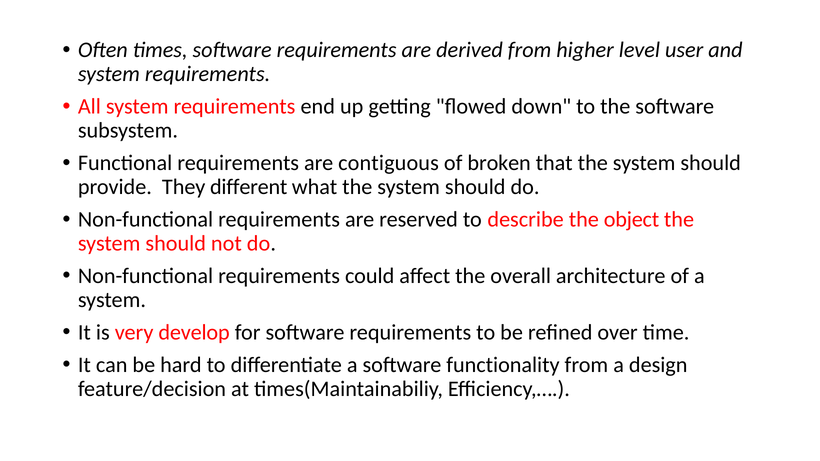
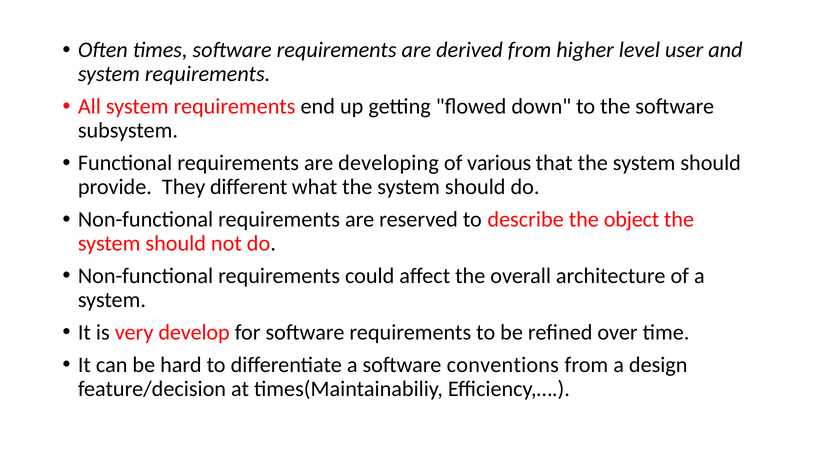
contiguous: contiguous -> developing (389, 163)
broken: broken -> various (499, 163)
functionality: functionality -> conventions (503, 365)
